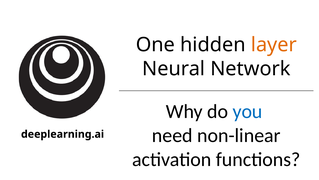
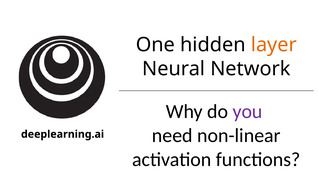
you colour: blue -> purple (248, 111)
